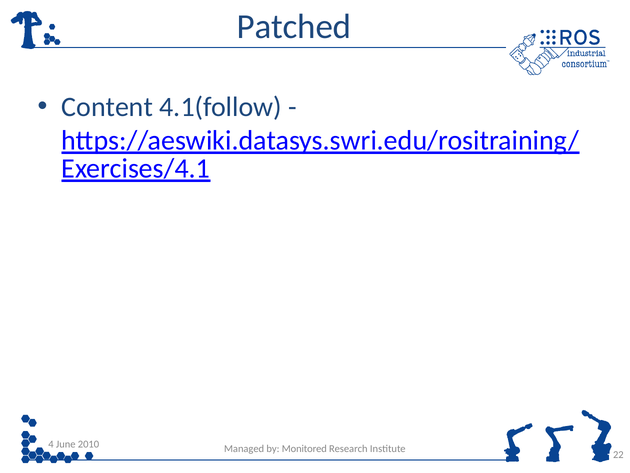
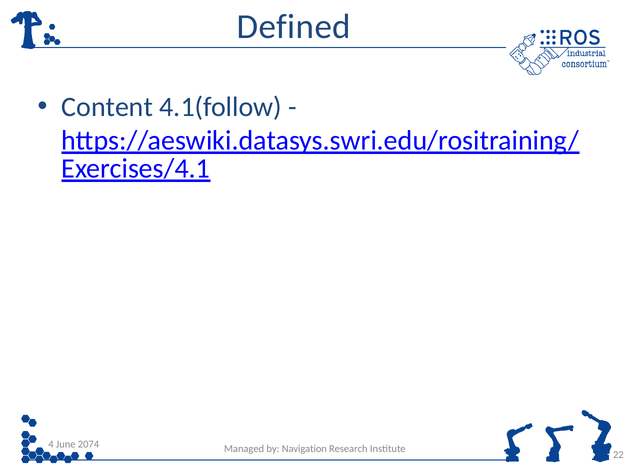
Patched: Patched -> Defined (294, 27)
2010: 2010 -> 2074 (88, 444)
Monitored: Monitored -> Navigation (304, 448)
